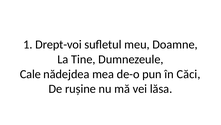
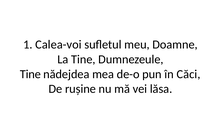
Drept-voi: Drept-voi -> Calea-voi (58, 44)
Cale: Cale -> Tine (30, 74)
